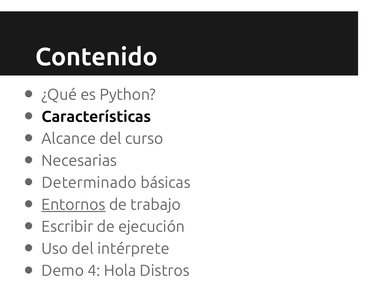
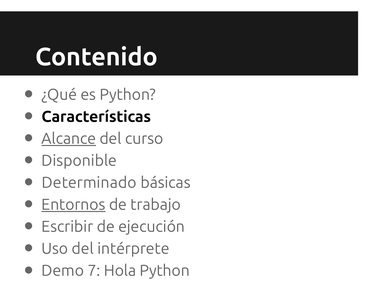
Alcance underline: none -> present (69, 139)
Necesarias: Necesarias -> Disponible (79, 161)
4: 4 -> 7 (94, 271)
Hola Distros: Distros -> Python (165, 271)
